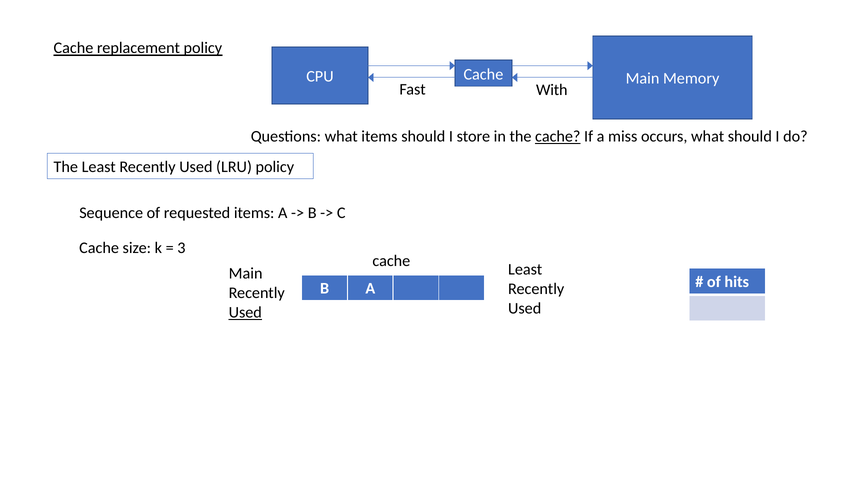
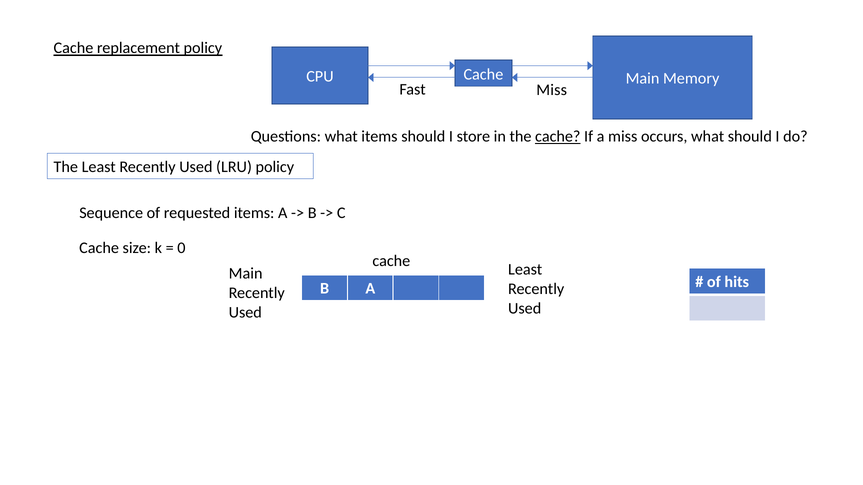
Fast With: With -> Miss (552, 90)
3: 3 -> 0 (181, 248)
Used underline: present -> none (245, 313)
